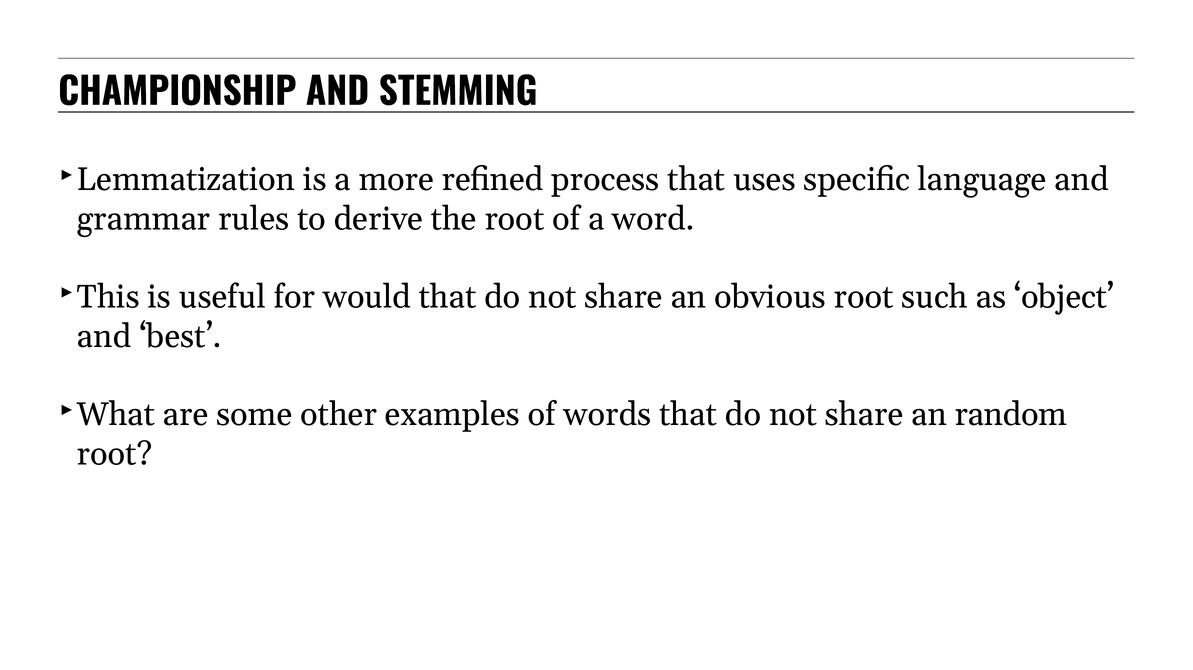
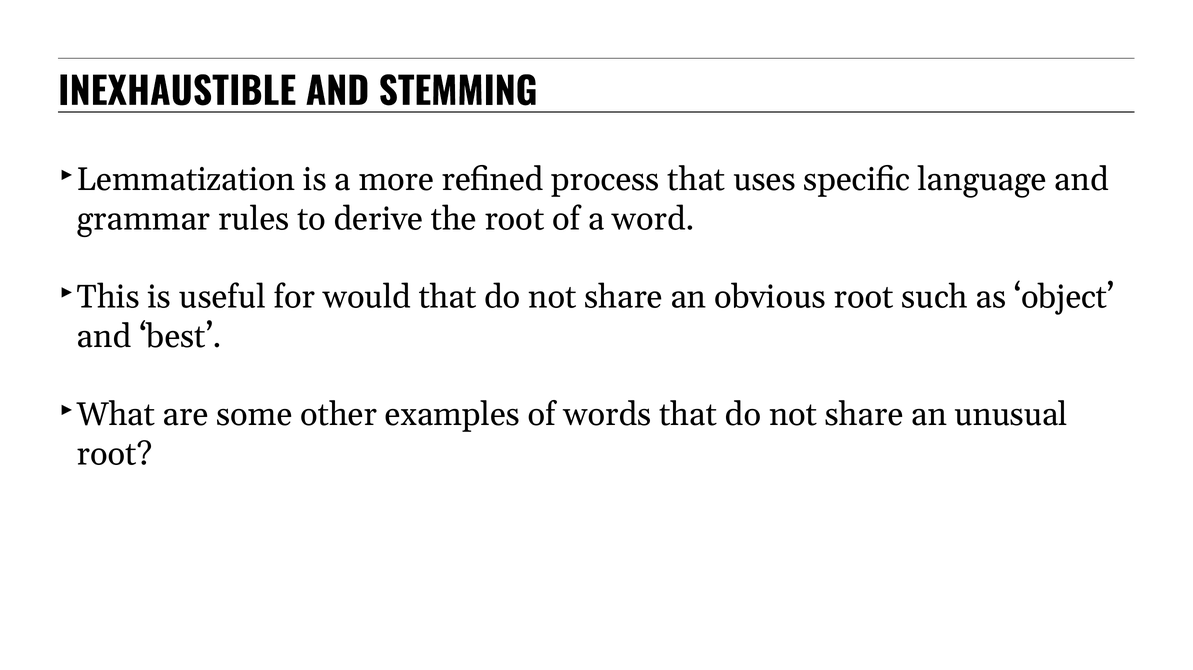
CHAMPIONSHIP: CHAMPIONSHIP -> INEXHAUSTIBLE (177, 93)
random: random -> unusual (1011, 415)
